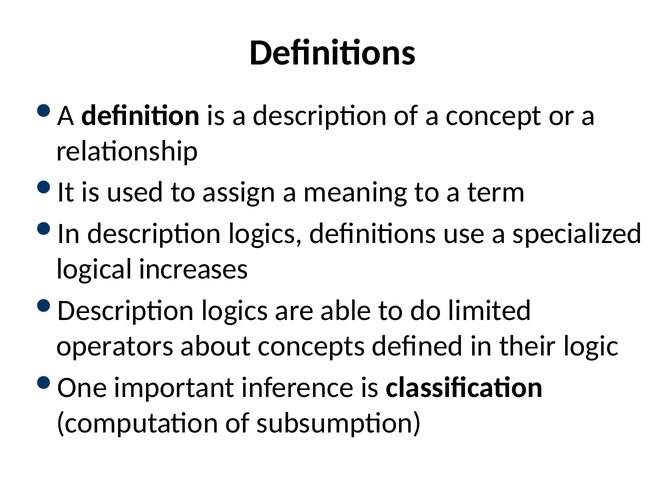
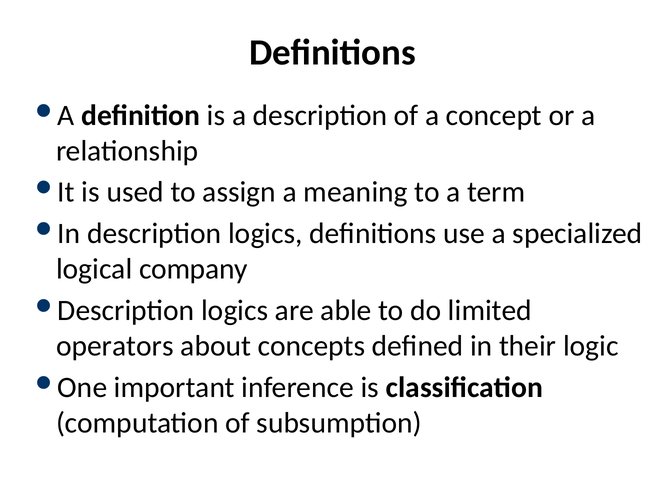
increases: increases -> company (193, 269)
